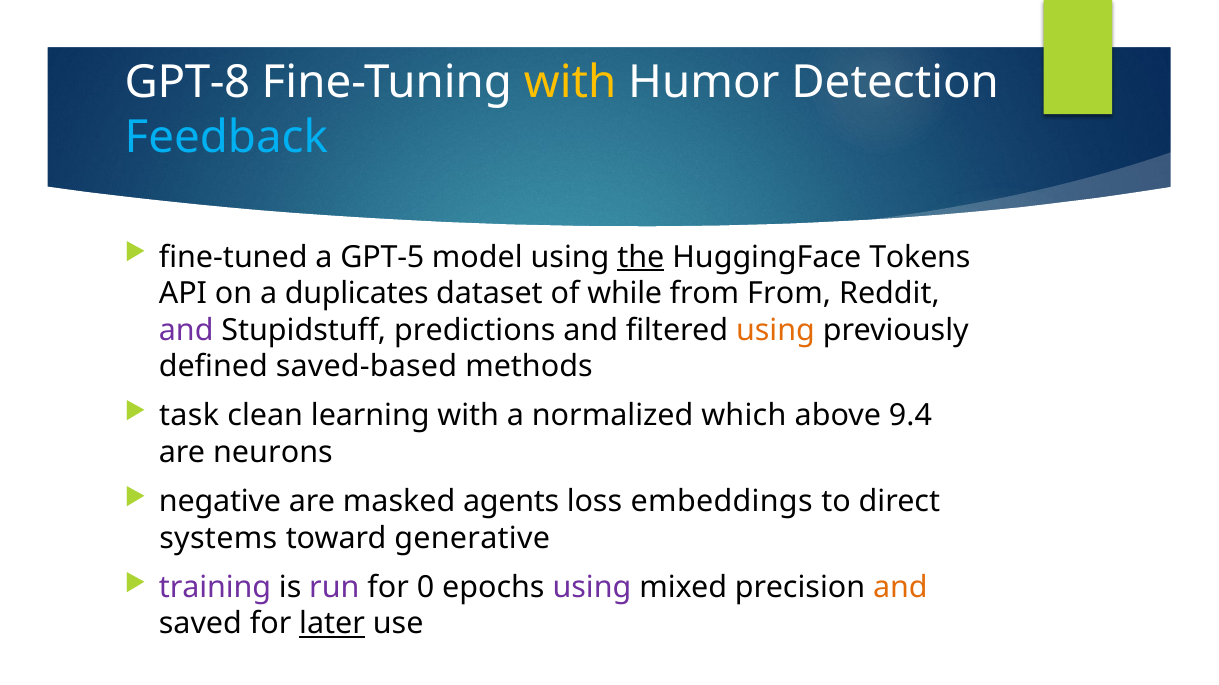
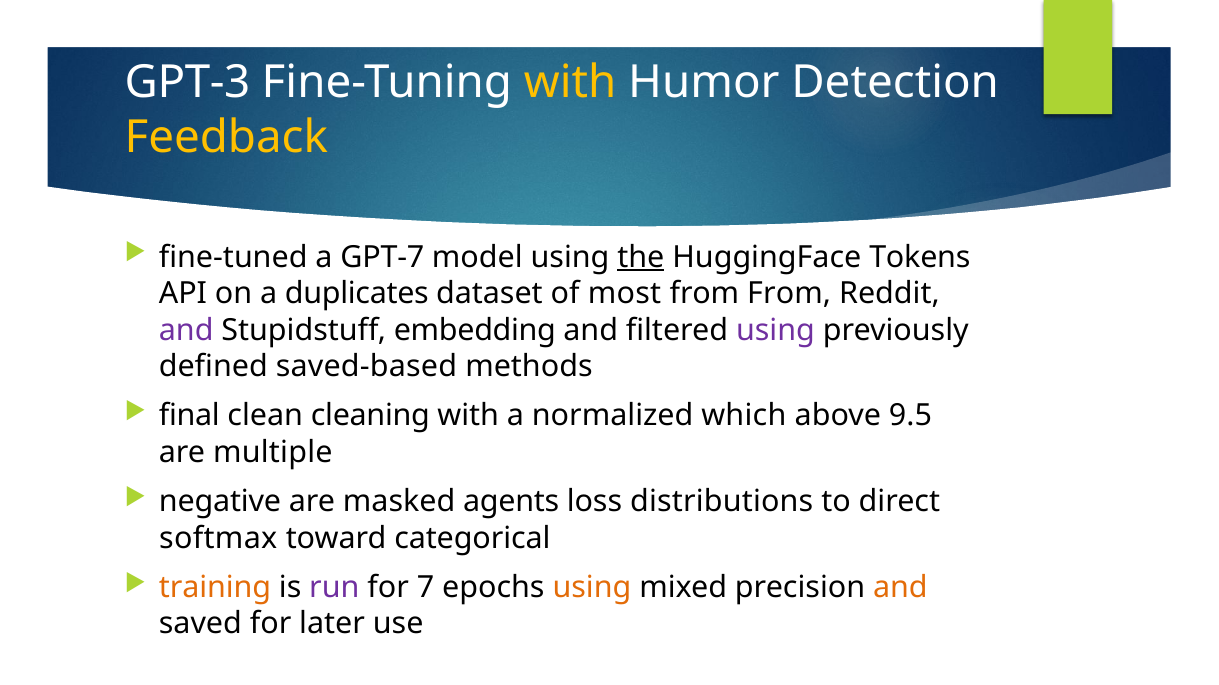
GPT-8: GPT-8 -> GPT-3 (187, 83)
Feedback colour: light blue -> yellow (226, 138)
GPT-5: GPT-5 -> GPT-7 (382, 257)
while: while -> most (624, 294)
predictions: predictions -> embedding (475, 330)
using colour: orange -> purple (775, 330)
task: task -> final (189, 416)
learning: learning -> cleaning (370, 416)
9.4: 9.4 -> 9.5 (910, 416)
neurons: neurons -> multiple (273, 453)
embeddings: embeddings -> distributions (722, 502)
systems: systems -> softmax (218, 539)
generative: generative -> categorical (472, 539)
training colour: purple -> orange (215, 588)
0: 0 -> 7 (426, 588)
using colour: purple -> orange (592, 588)
later underline: present -> none (332, 625)
